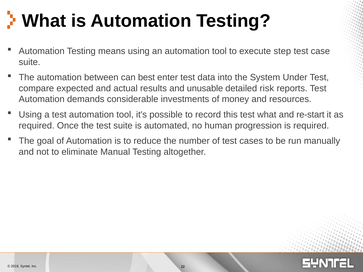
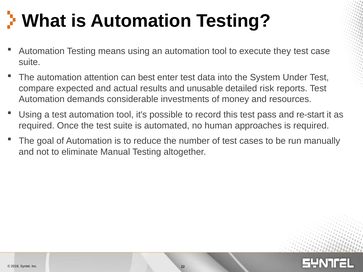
step: step -> they (282, 51)
between: between -> attention (101, 78)
test what: what -> pass (267, 115)
progression: progression -> approaches (258, 126)
